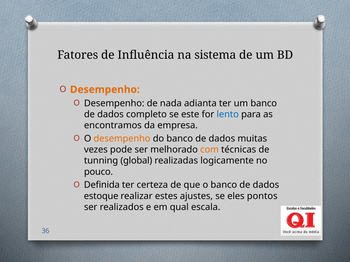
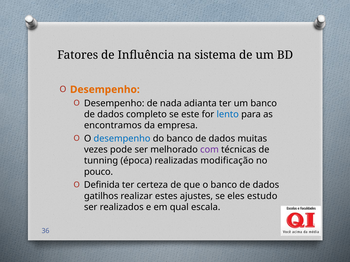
desempenho colour: orange -> blue (122, 139)
com colour: orange -> purple (209, 150)
global: global -> época (136, 161)
logicamente: logicamente -> modificação (227, 161)
estoque: estoque -> gatilhos (101, 196)
pontos: pontos -> estudo (262, 196)
